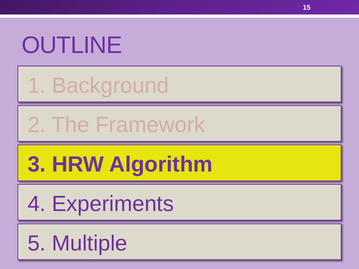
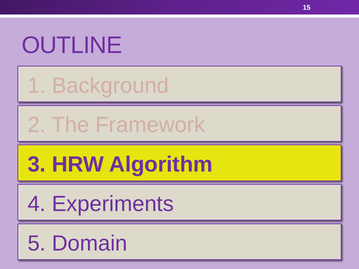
Multiple: Multiple -> Domain (90, 244)
